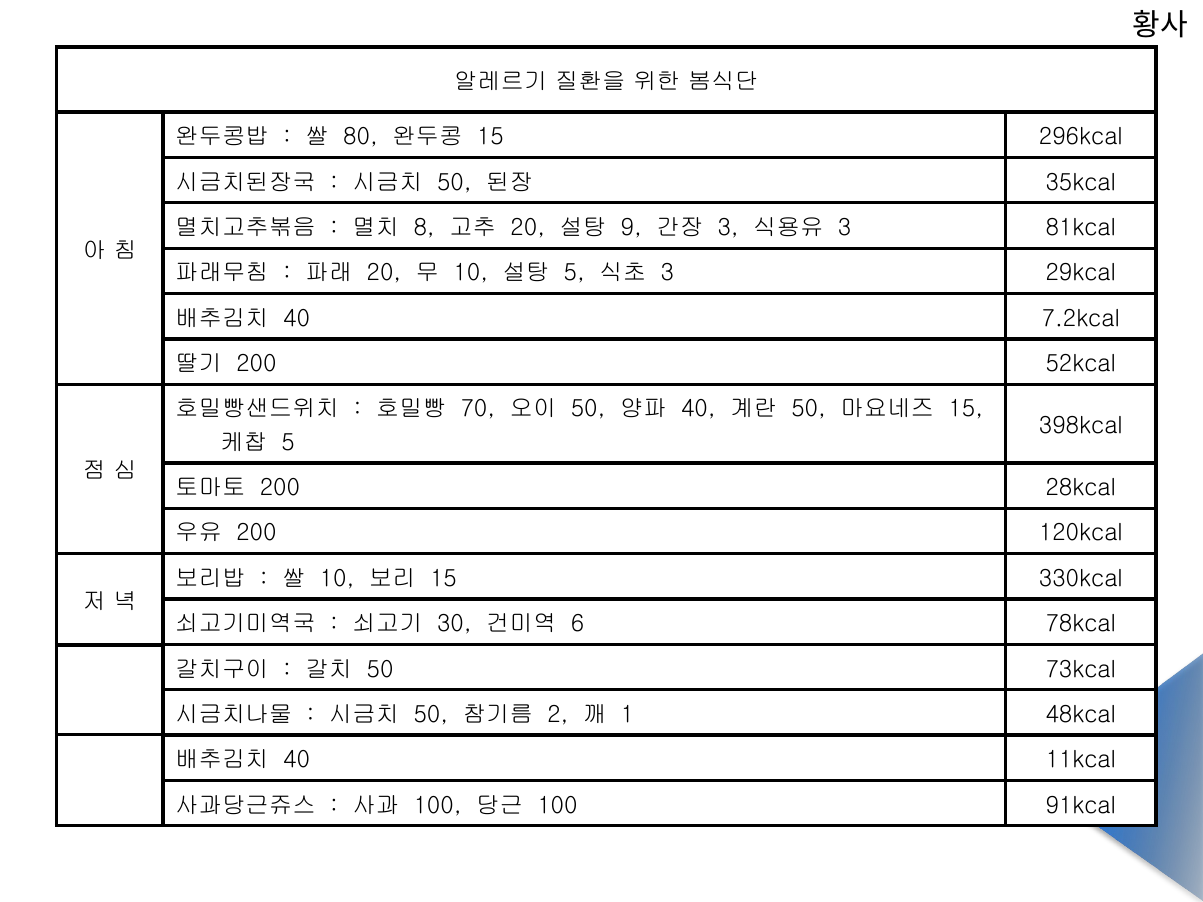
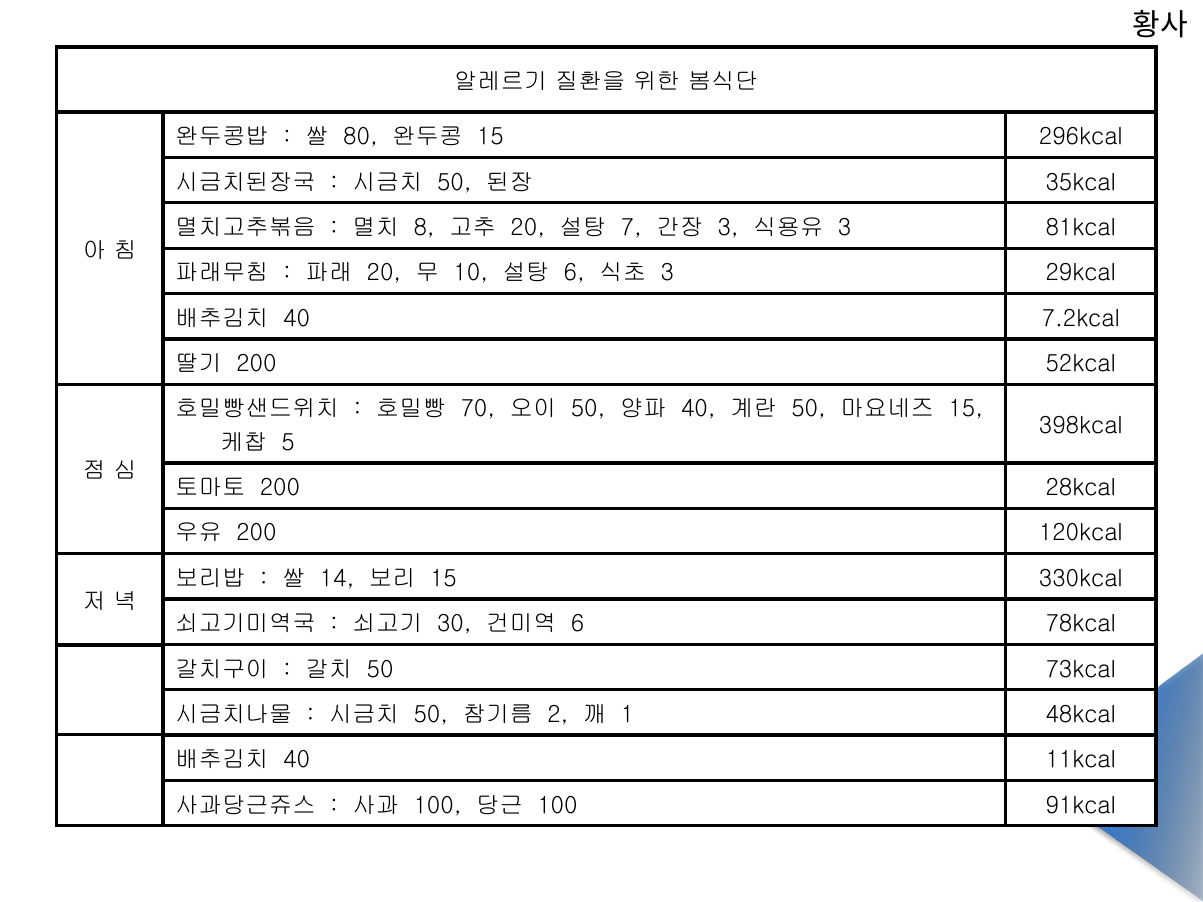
9: 9 -> 7 (631, 228)
5: 5 -> 6 (574, 273)
10: 10 -> 14 (337, 579)
